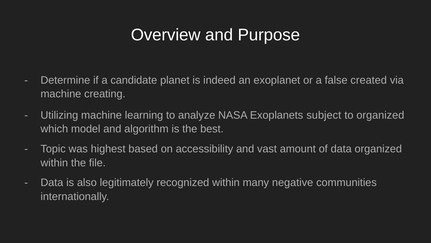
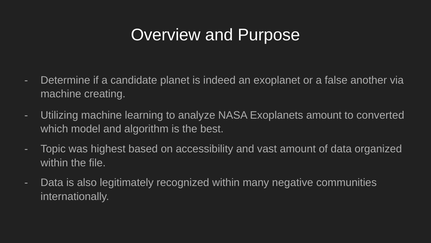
created: created -> another (369, 80)
Exoplanets subject: subject -> amount (324, 115)
to organized: organized -> converted (380, 115)
